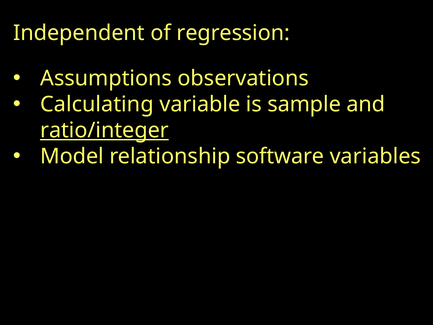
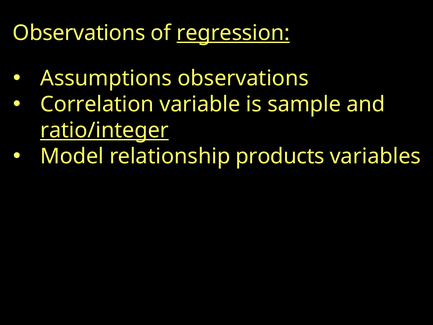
Independent: Independent -> Observations (79, 33)
regression underline: none -> present (233, 33)
Calculating: Calculating -> Correlation (97, 104)
software: software -> products (280, 156)
